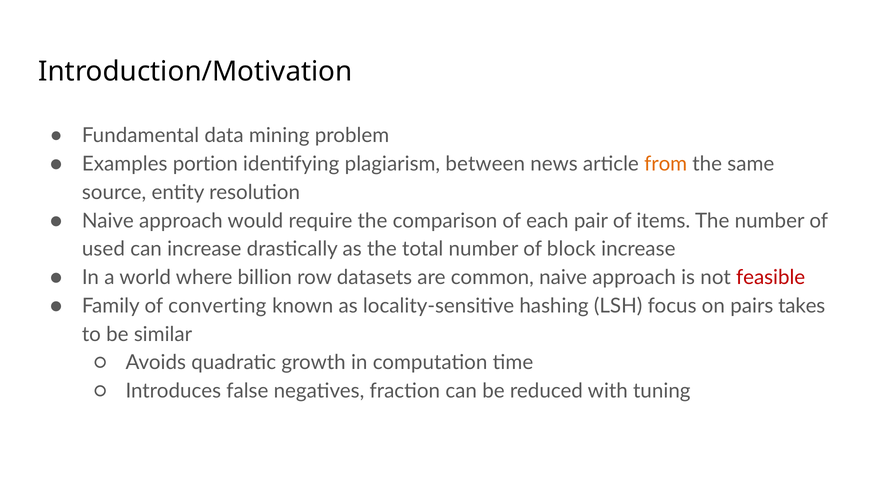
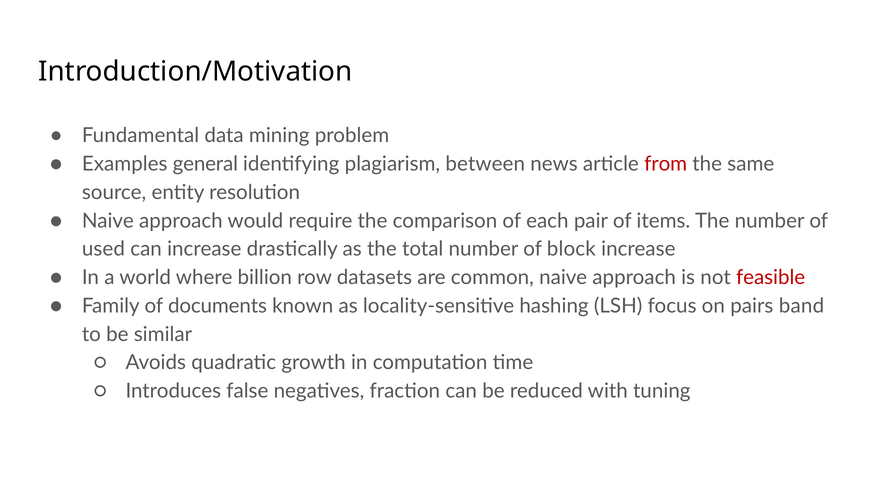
portion: portion -> general (205, 164)
from colour: orange -> red (666, 164)
converting: converting -> documents (217, 306)
takes: takes -> band (801, 306)
